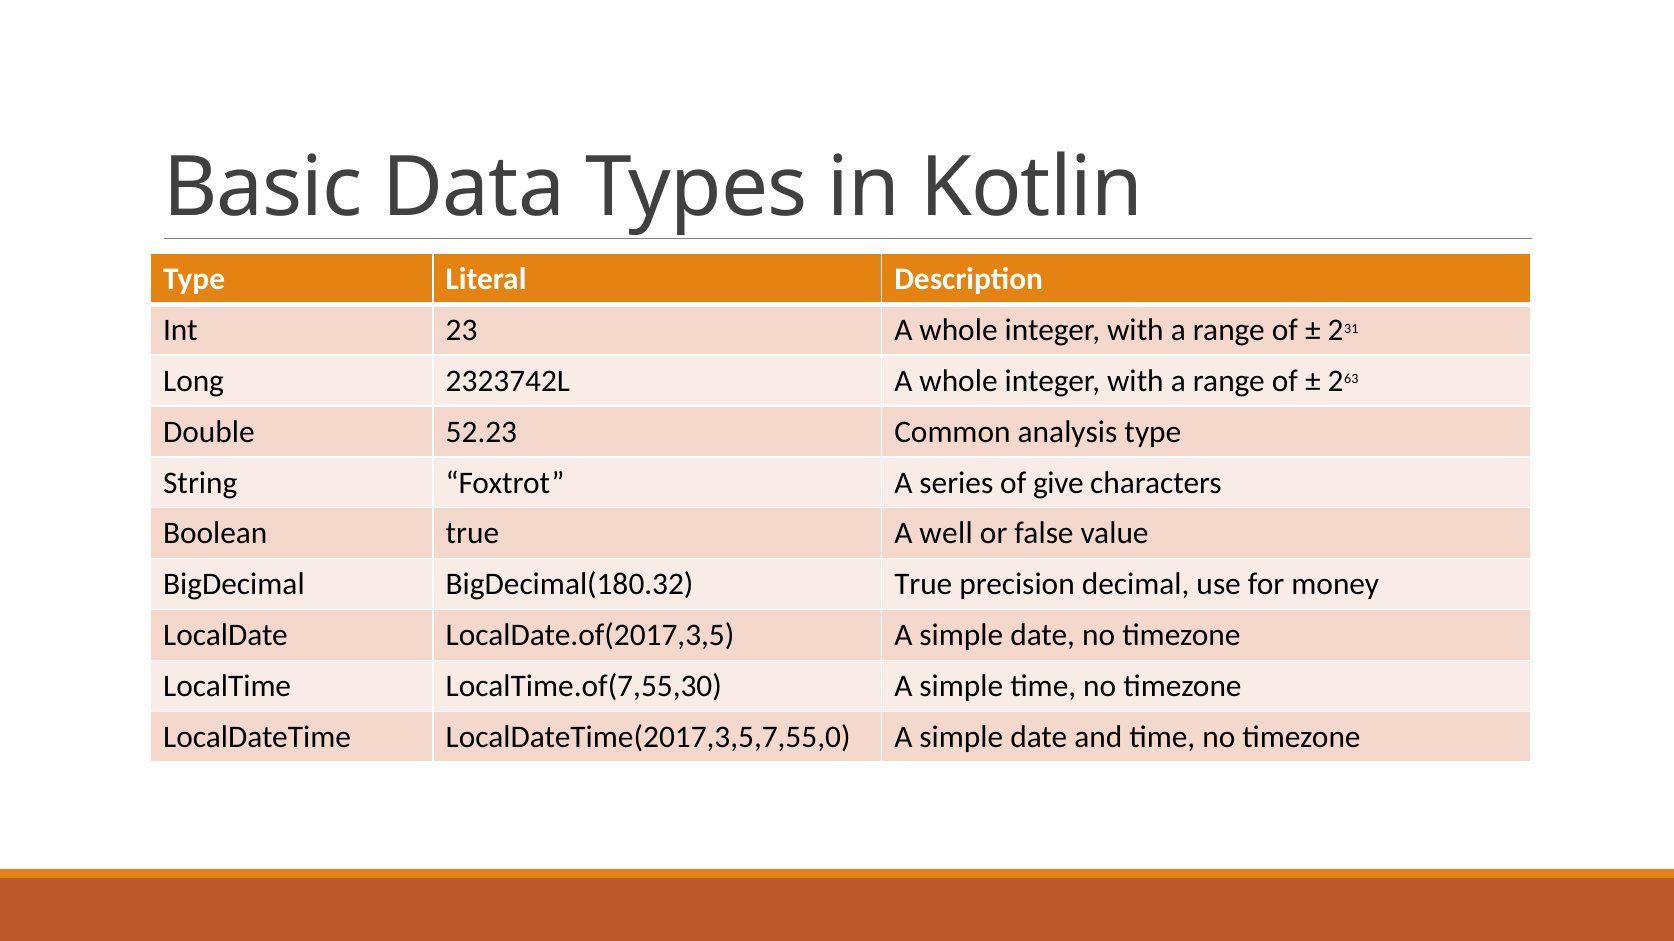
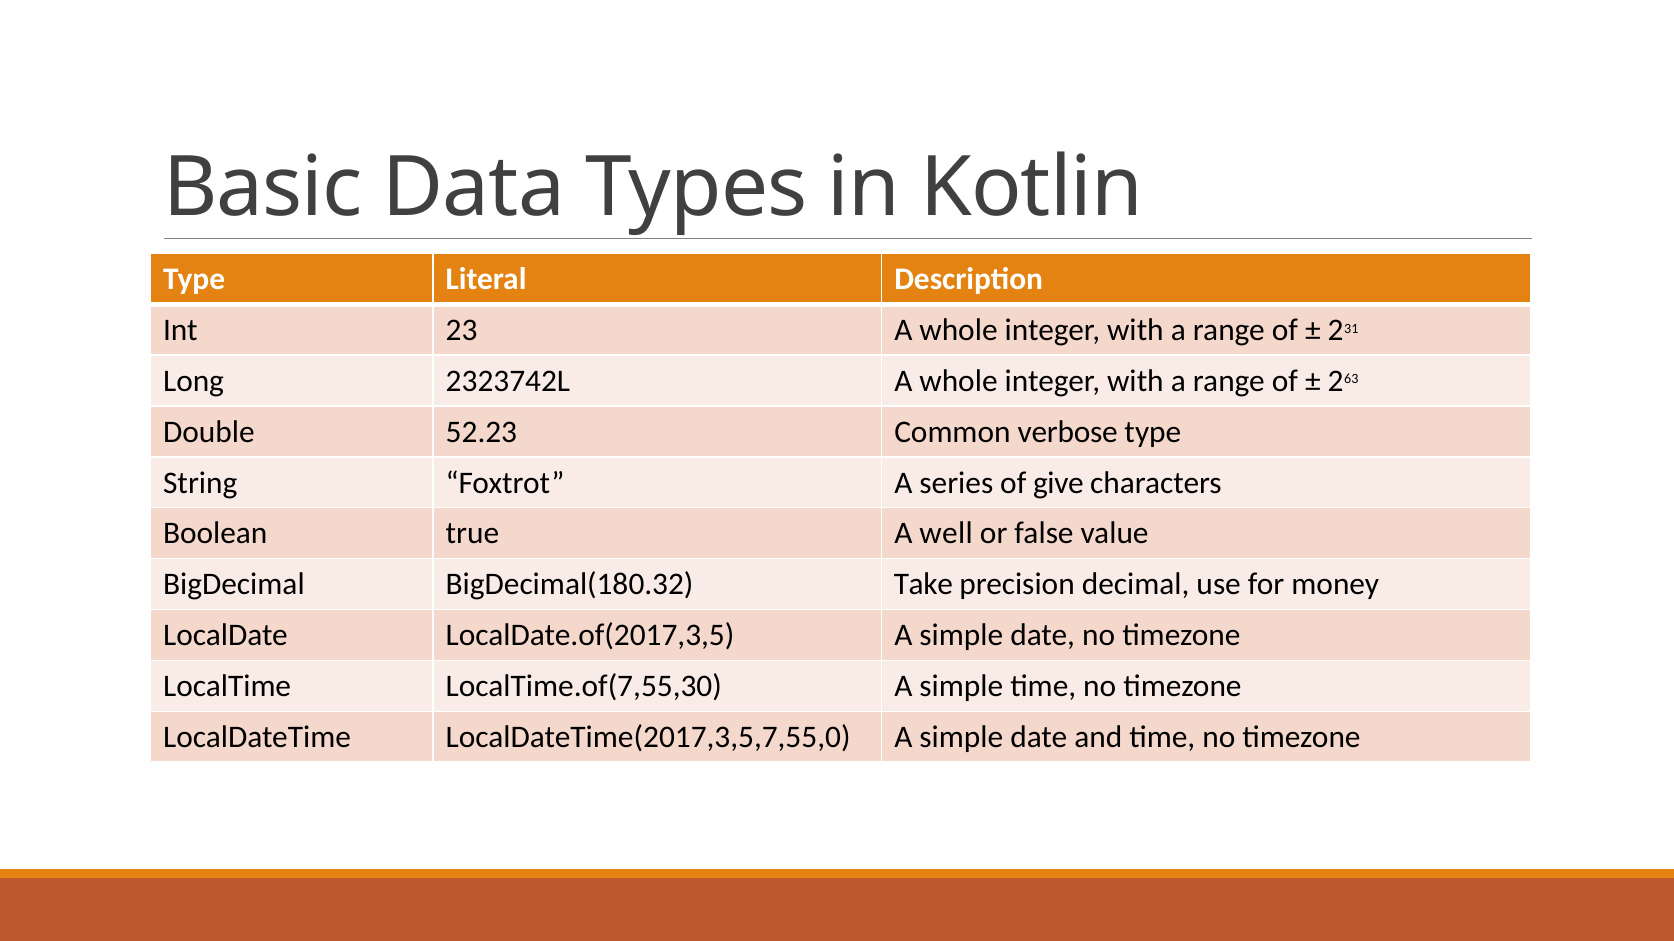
analysis: analysis -> verbose (1068, 432)
True: True -> Take (923, 585)
